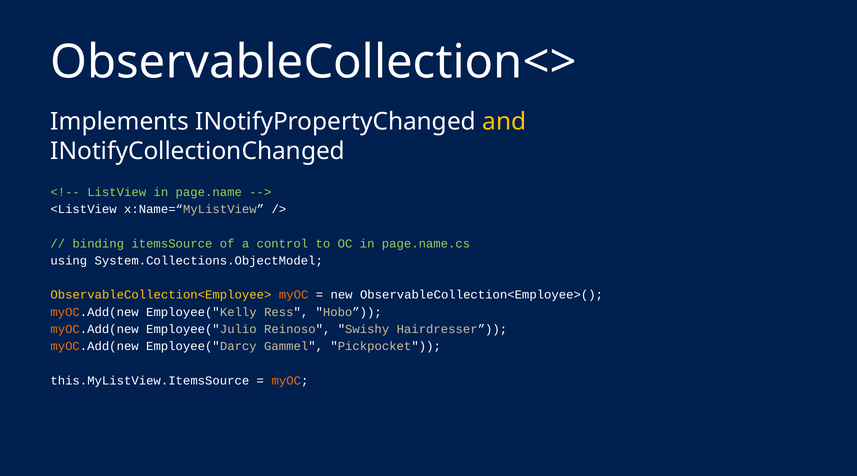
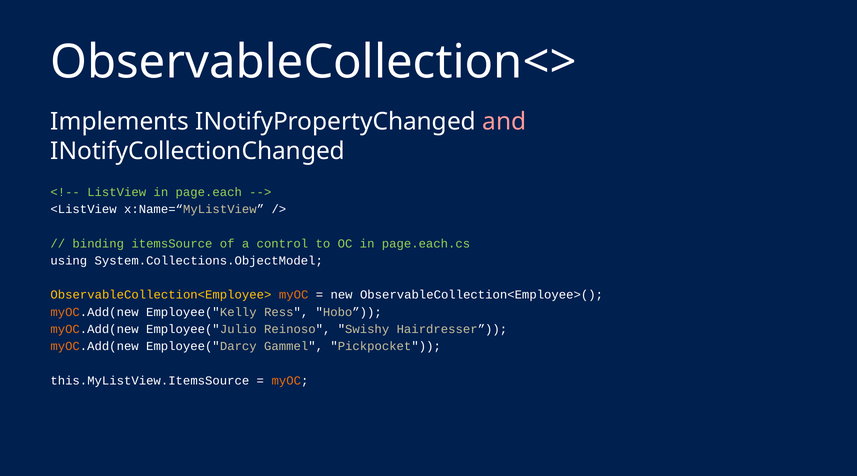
and colour: yellow -> pink (504, 122)
page.name: page.name -> page.each (209, 192)
page.name.cs: page.name.cs -> page.each.cs (426, 244)
